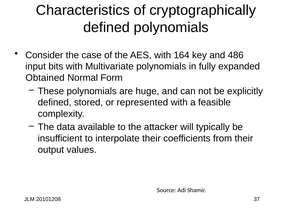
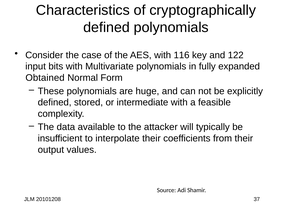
164: 164 -> 116 (182, 55)
486: 486 -> 122 (236, 55)
represented: represented -> intermediate (142, 102)
